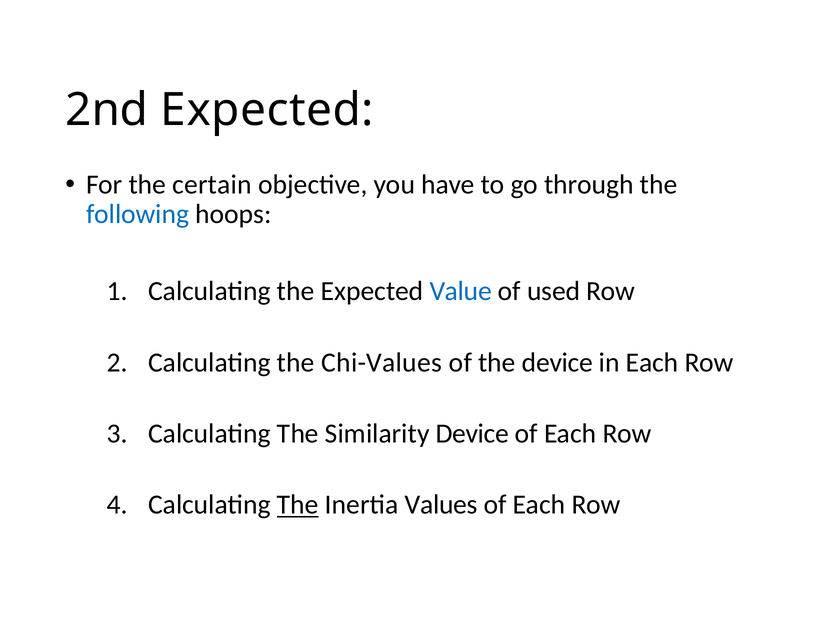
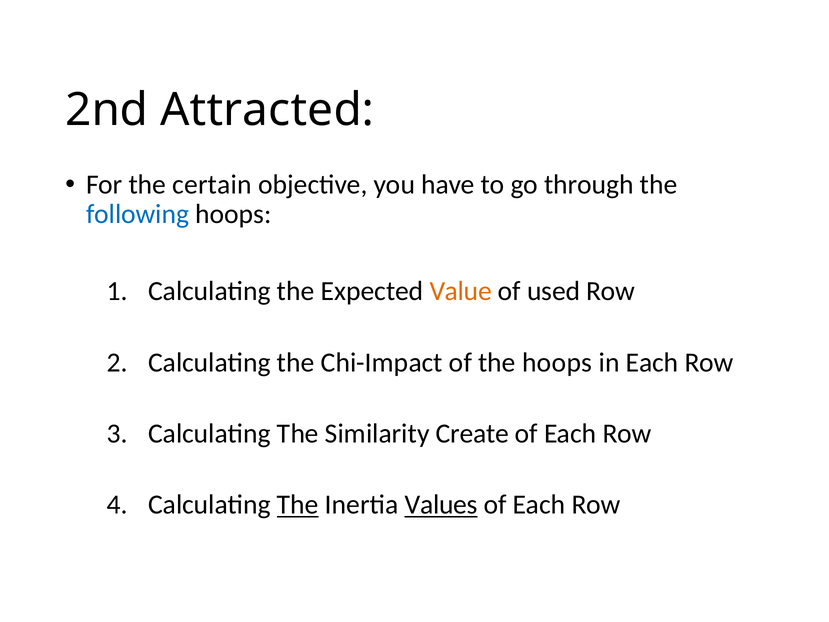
2nd Expected: Expected -> Attracted (267, 110)
Value colour: blue -> orange (461, 291)
Chi-Values: Chi-Values -> Chi-Impact (382, 362)
the device: device -> hoops (557, 362)
Similarity Device: Device -> Create (472, 433)
Values underline: none -> present (441, 505)
